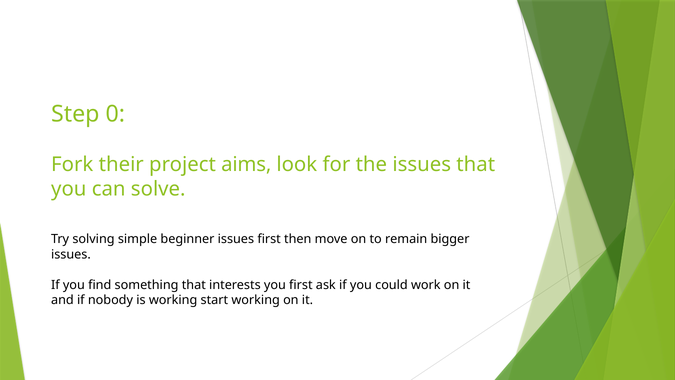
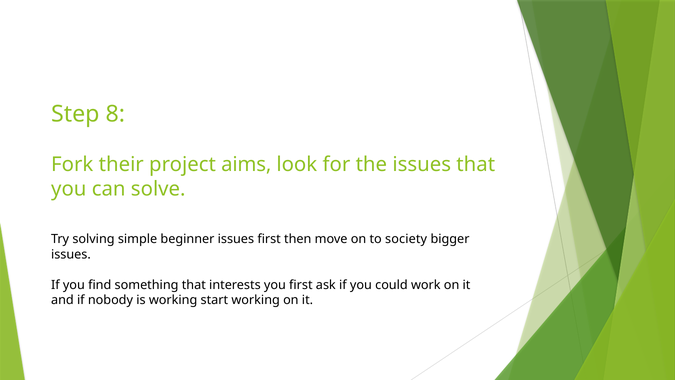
0: 0 -> 8 (115, 114)
remain: remain -> society (406, 239)
